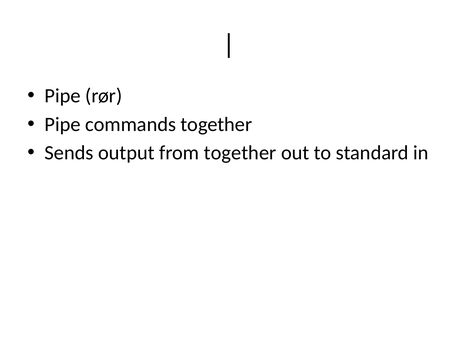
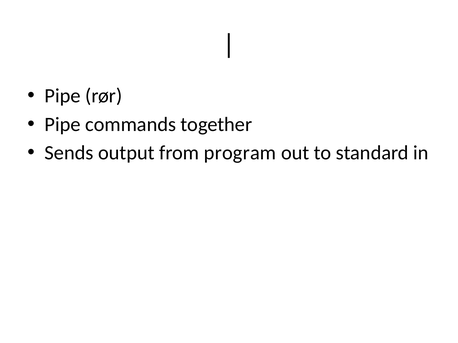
from together: together -> program (240, 153)
